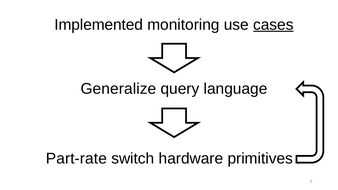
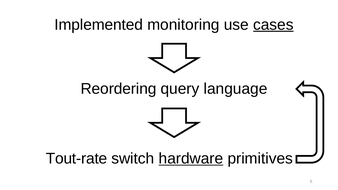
Generalize: Generalize -> Reordering (119, 89)
Part-rate: Part-rate -> Tout-rate (77, 159)
hardware underline: none -> present (191, 159)
